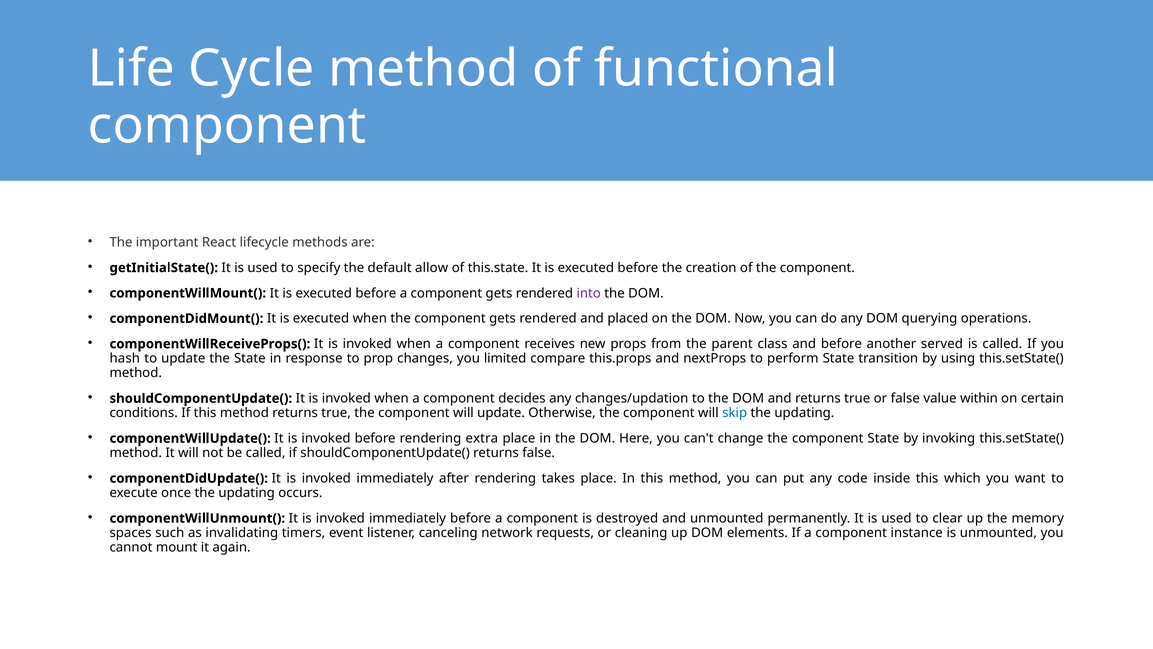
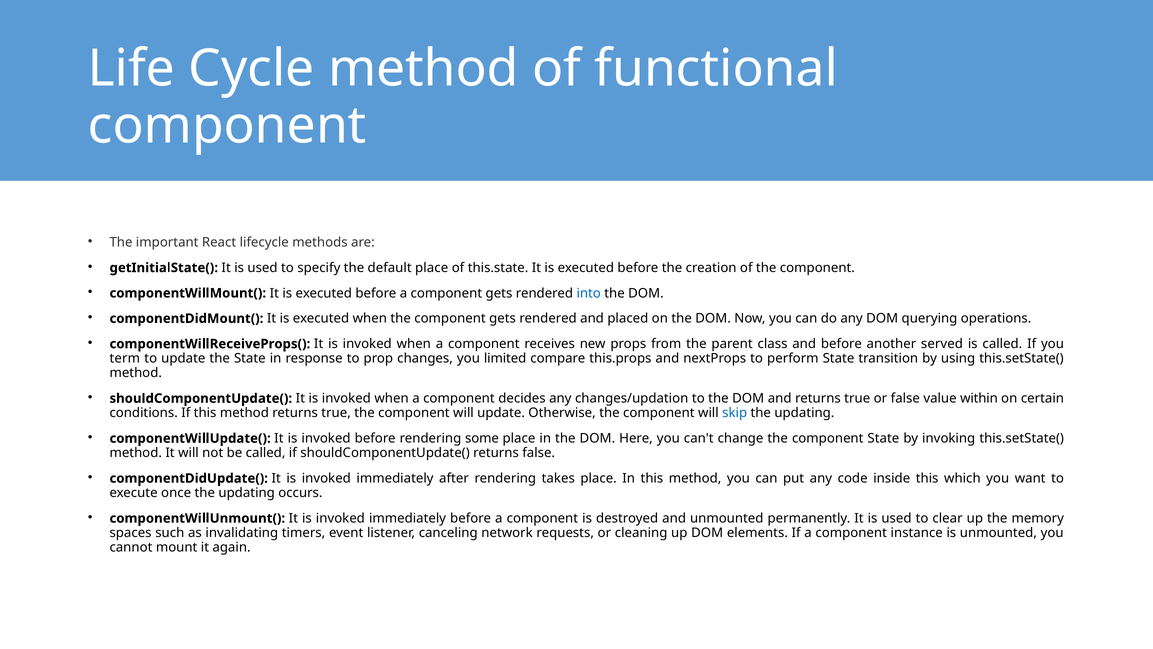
default allow: allow -> place (432, 268)
into colour: purple -> blue (589, 293)
hash: hash -> term (125, 358)
extra: extra -> some (482, 438)
